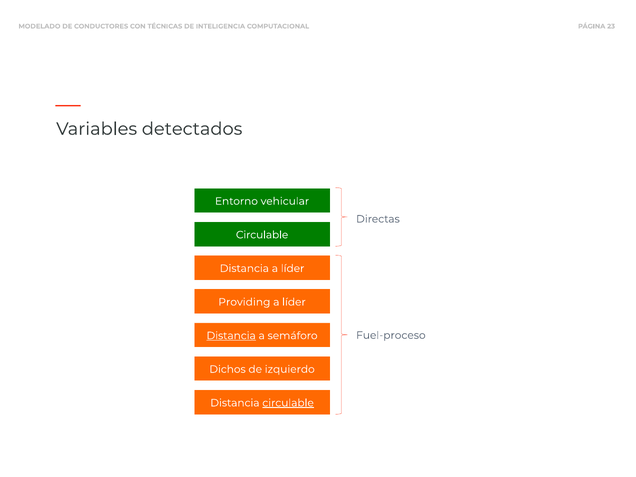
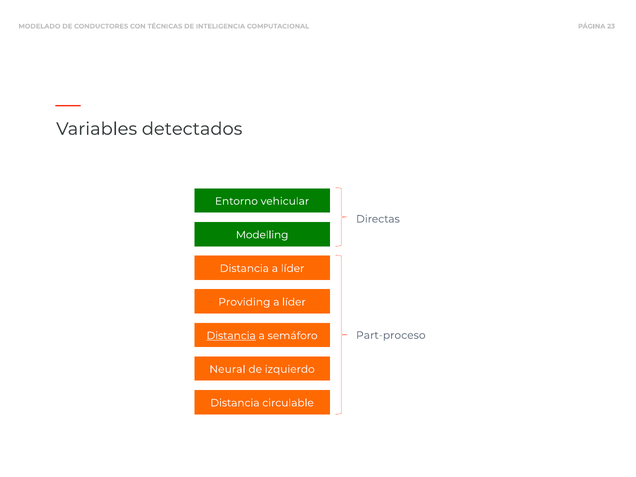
Circulable: Circulable -> Modelling (262, 235)
Fuel-proceso: Fuel-proceso -> Part-proceso (391, 335)
Dichos: Dichos -> Neural (227, 369)
circulable underline: present -> none (288, 403)
